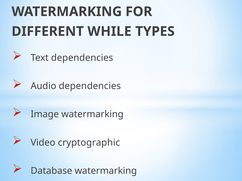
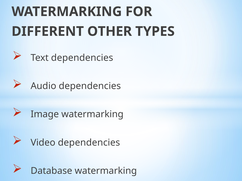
WHILE: WHILE -> OTHER (110, 31)
Video cryptographic: cryptographic -> dependencies (89, 143)
